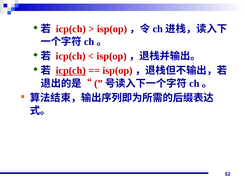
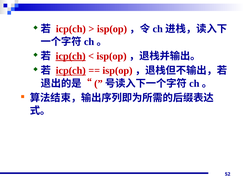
icp(ch underline: none -> present (71, 56)
